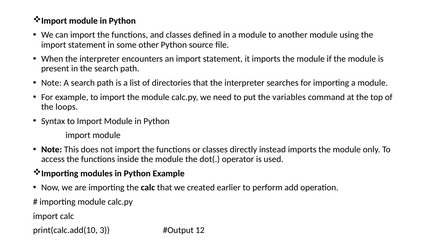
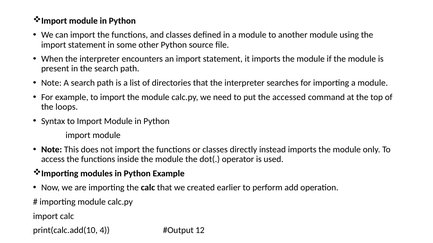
variables: variables -> accessed (289, 97)
3: 3 -> 4 (105, 231)
